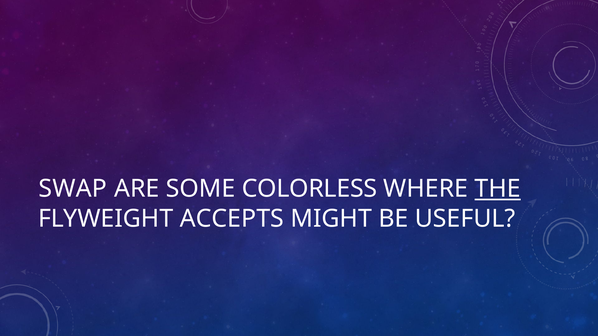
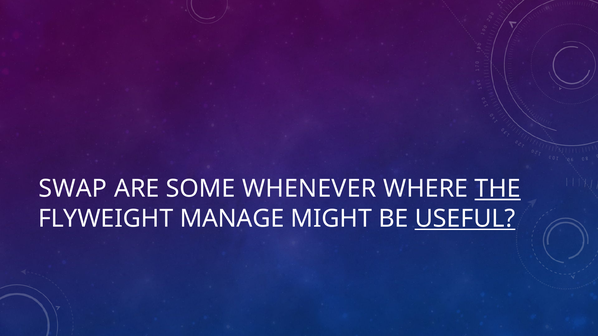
COLORLESS: COLORLESS -> WHENEVER (309, 189)
ACCEPTS: ACCEPTS -> MANAGE (232, 219)
USEFUL underline: none -> present (465, 219)
